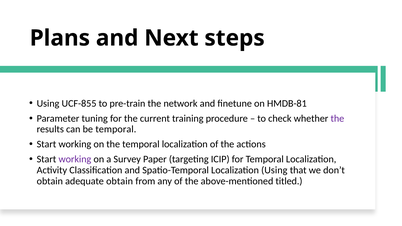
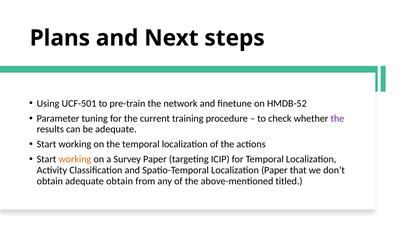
UCF-855: UCF-855 -> UCF-501 (79, 103)
HMDB-81: HMDB-81 -> HMDB-52 (287, 103)
be temporal: temporal -> adequate (116, 129)
working colour: purple -> orange (75, 159)
Localization Using: Using -> Paper (274, 170)
